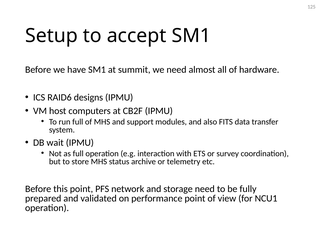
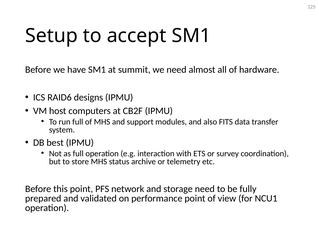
wait: wait -> best (55, 143)
